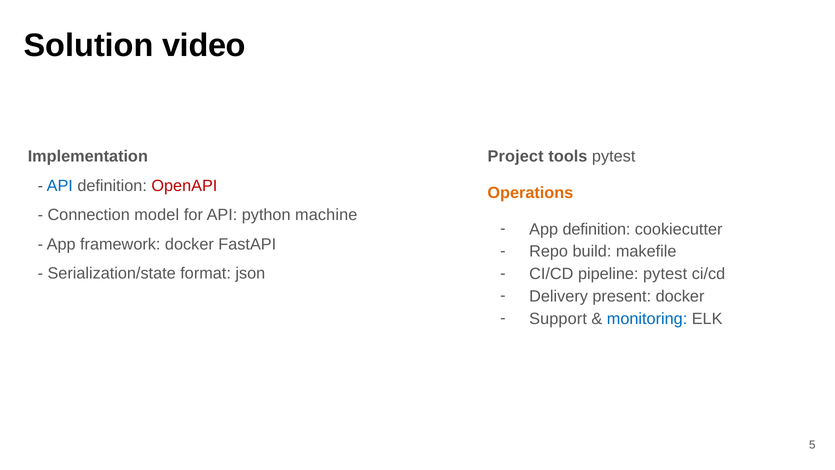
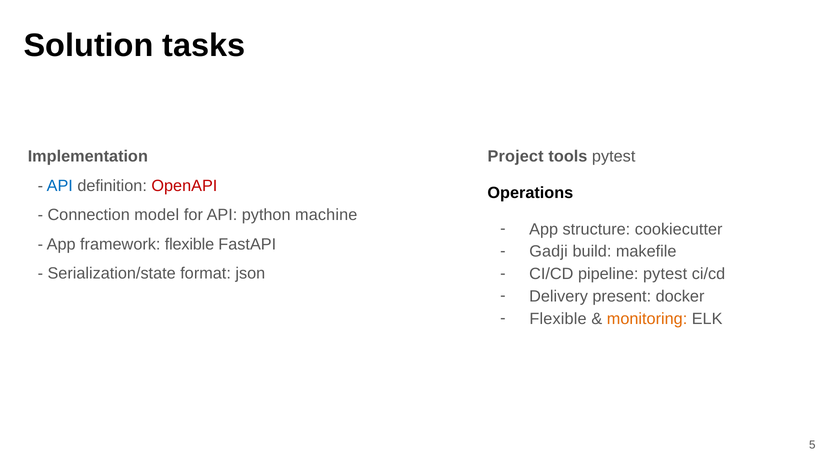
video: video -> tasks (204, 46)
Operations colour: orange -> black (530, 193)
App definition: definition -> structure (596, 229)
framework docker: docker -> flexible (189, 244)
Repo: Repo -> Gadji (549, 251)
Support: Support -> Flexible (558, 319)
monitoring colour: blue -> orange (647, 319)
